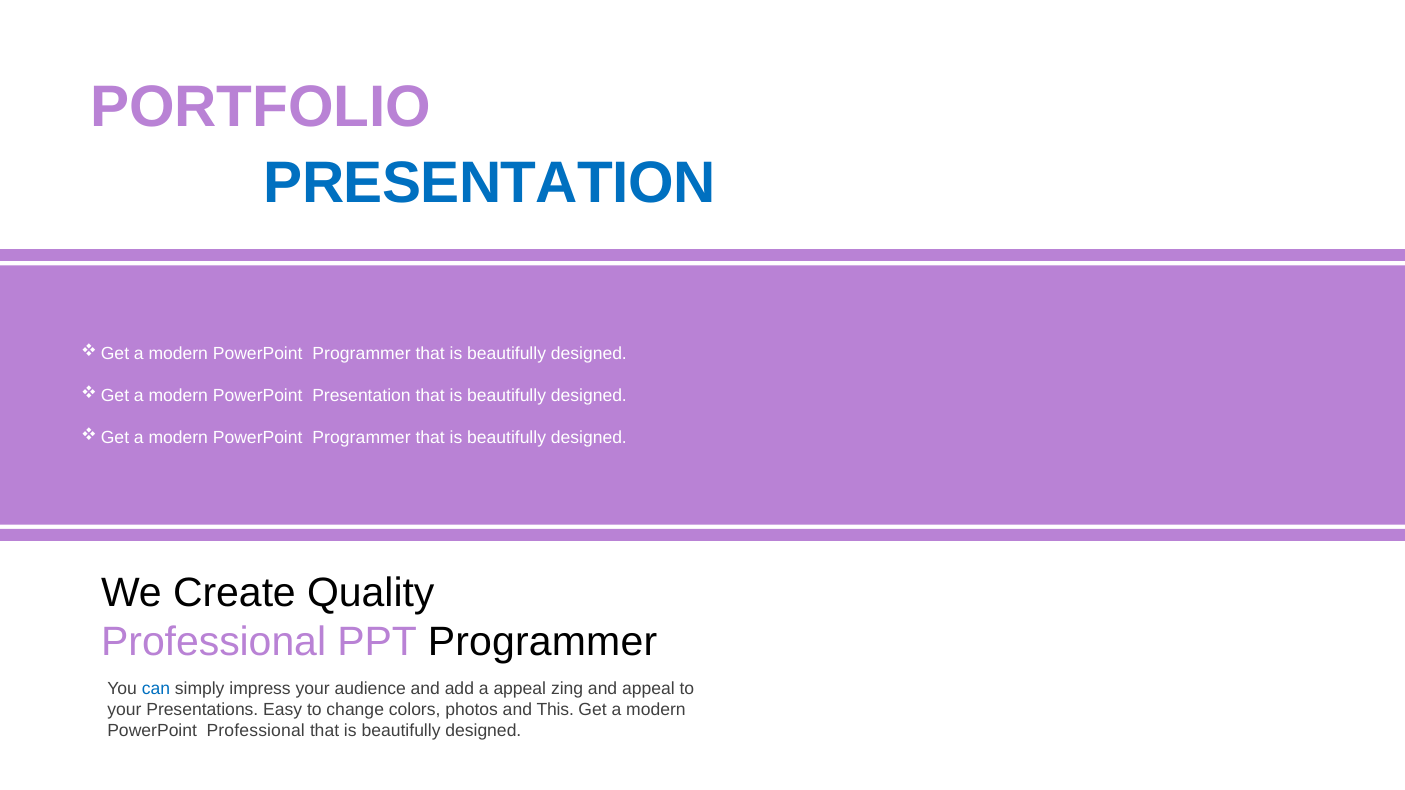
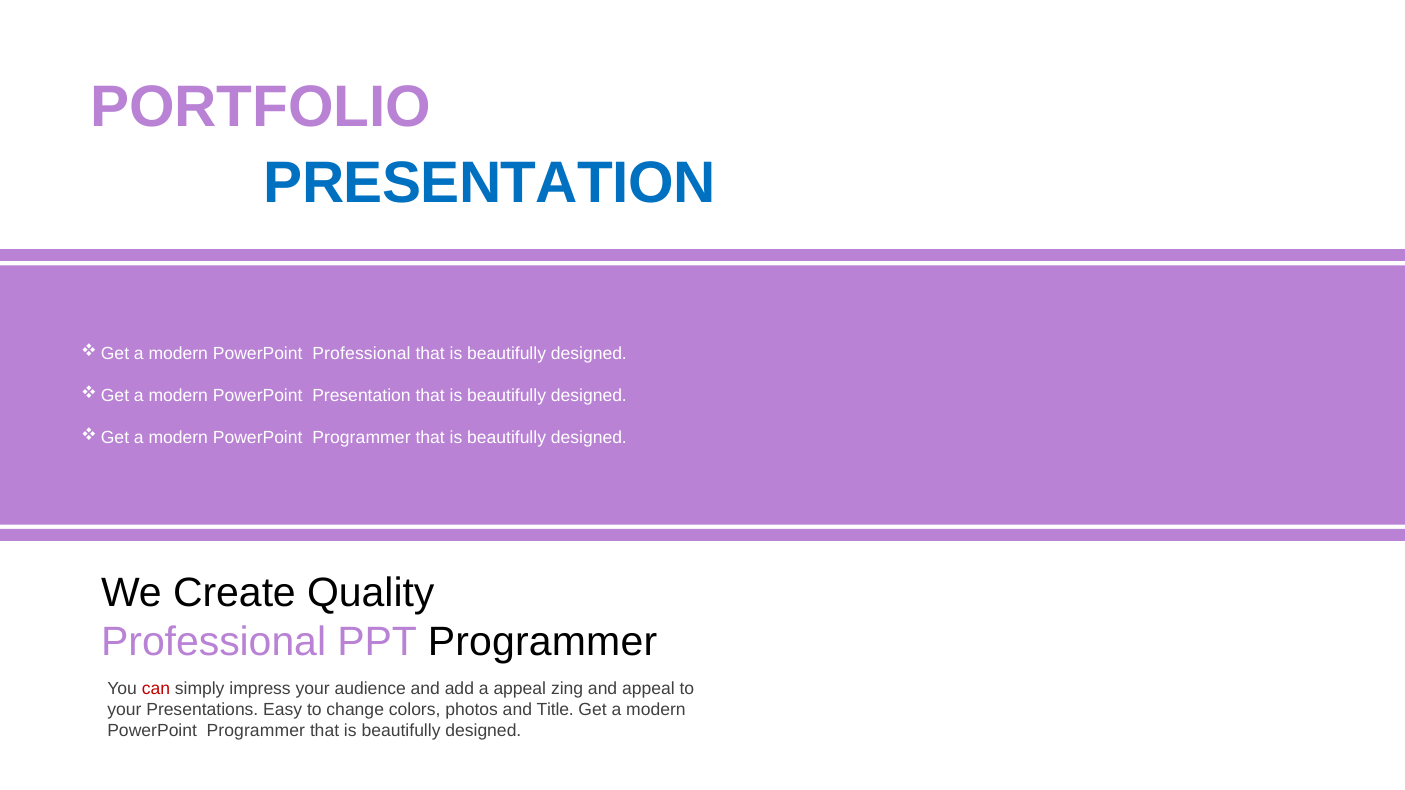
Programmer: Programmer -> Professional (361, 354)
can colour: blue -> red (156, 689)
This: This -> Title (555, 710)
Professional: Professional -> Programmer (256, 731)
